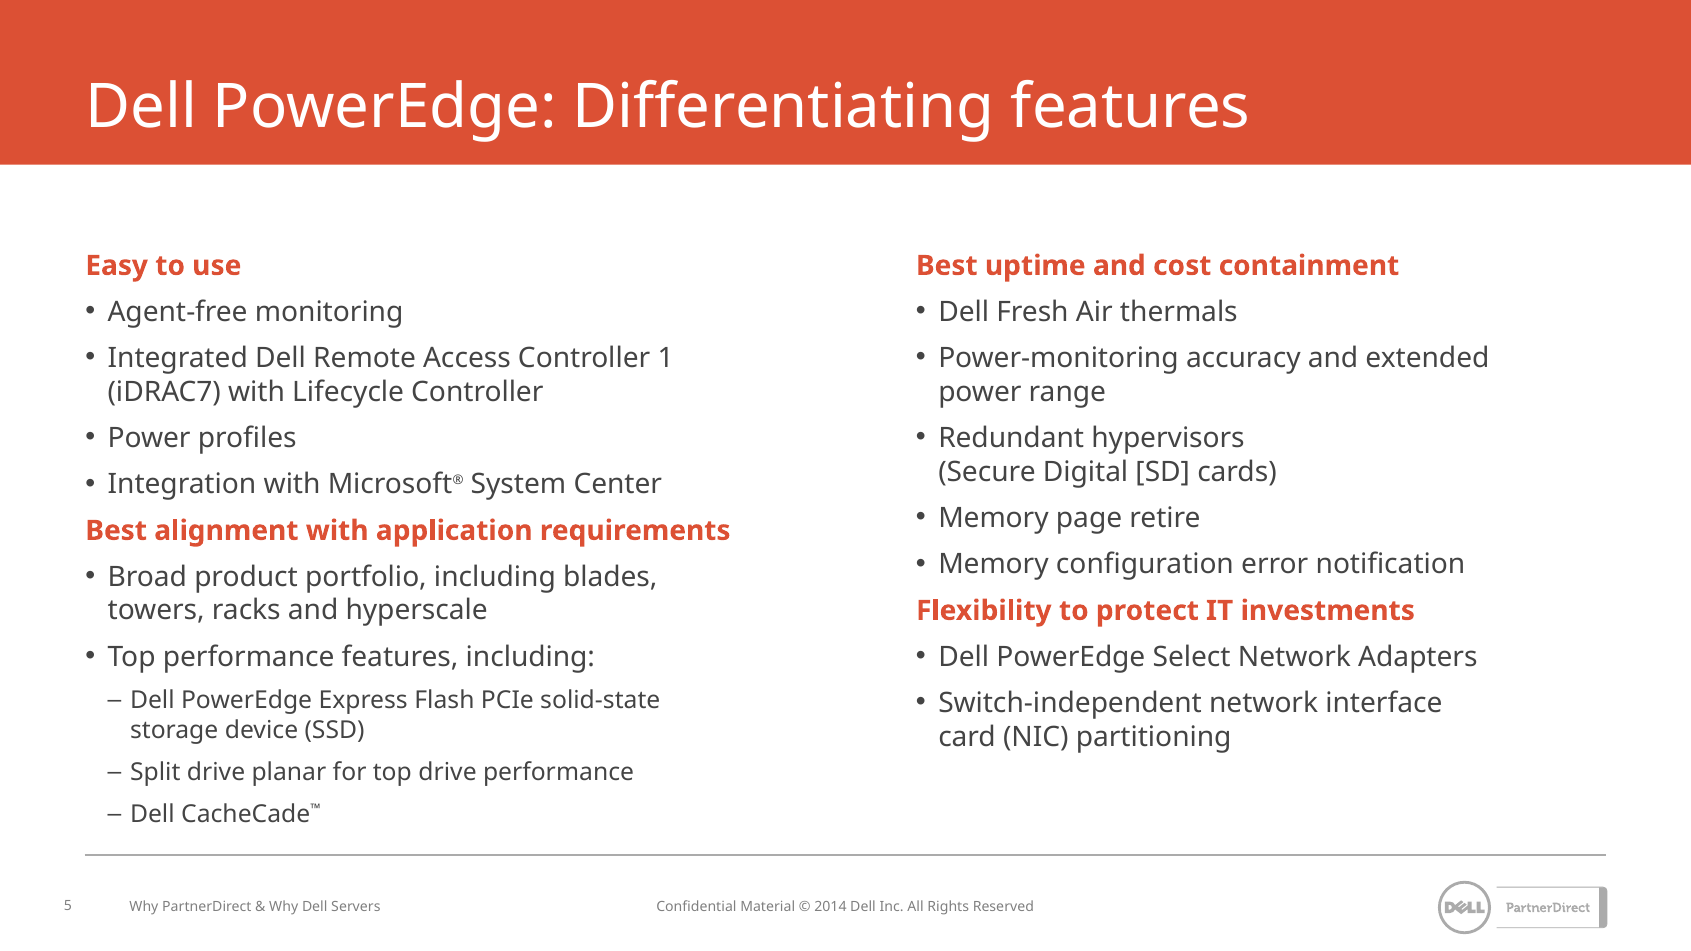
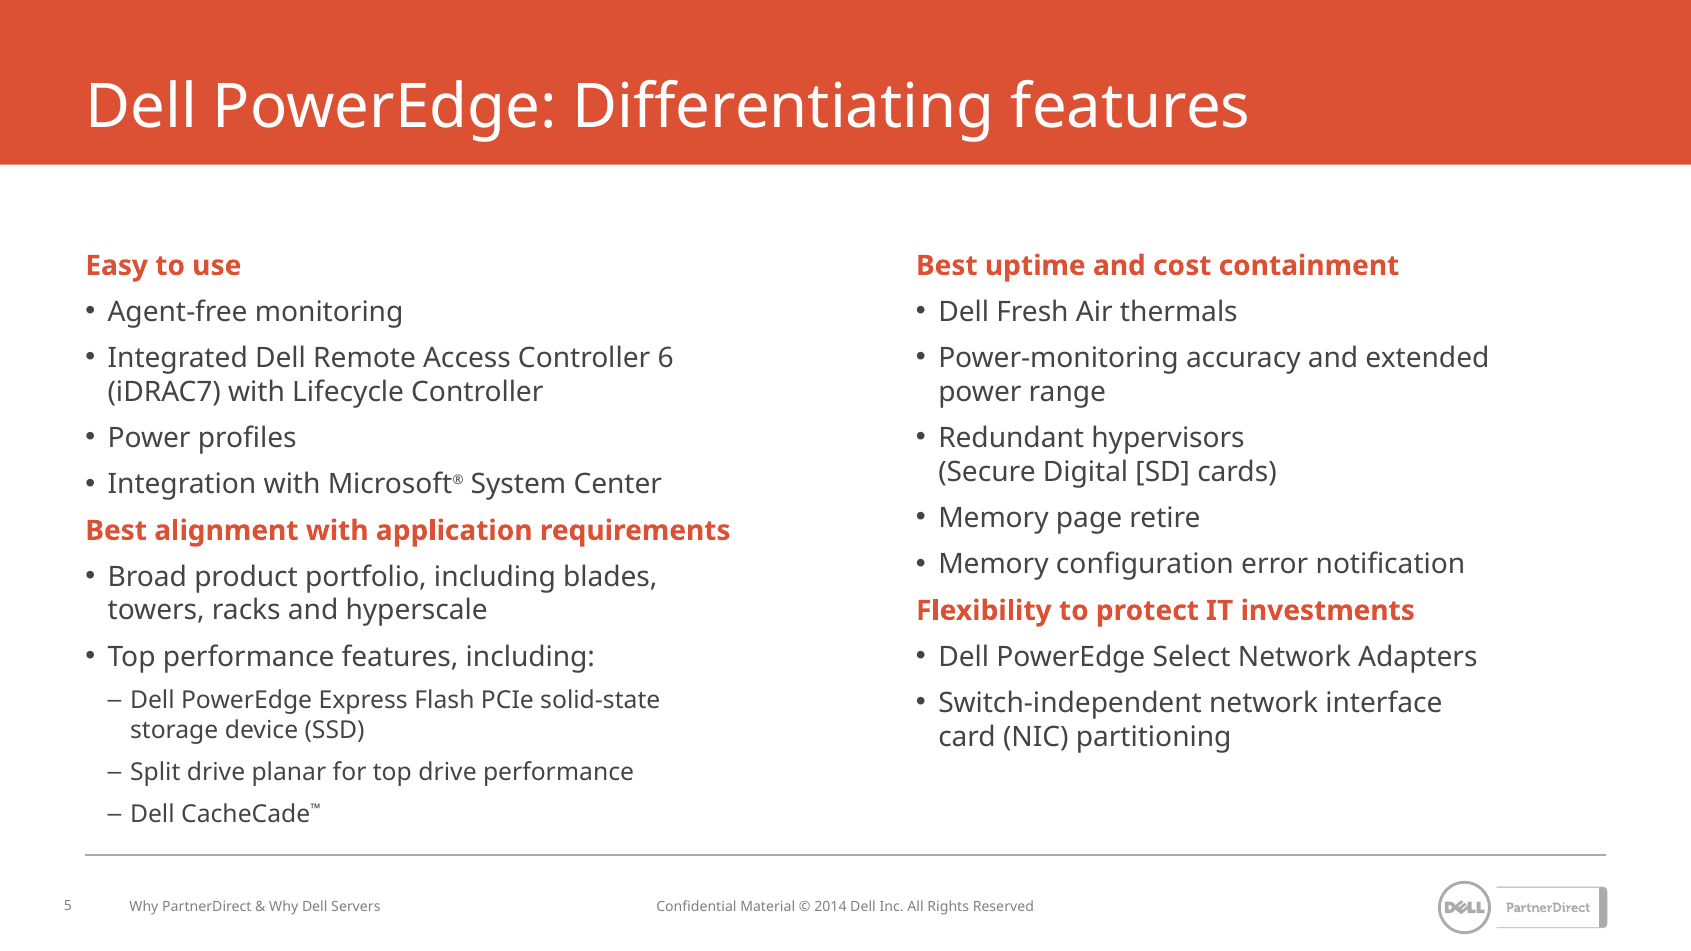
1: 1 -> 6 (666, 358)
